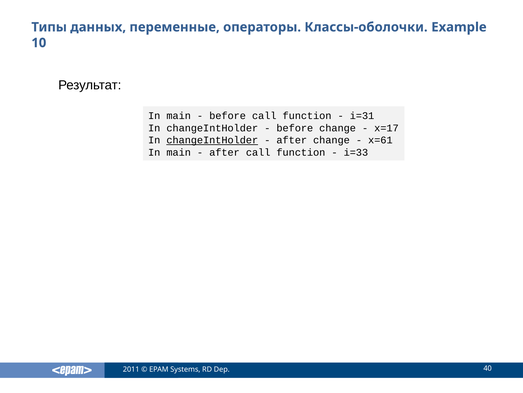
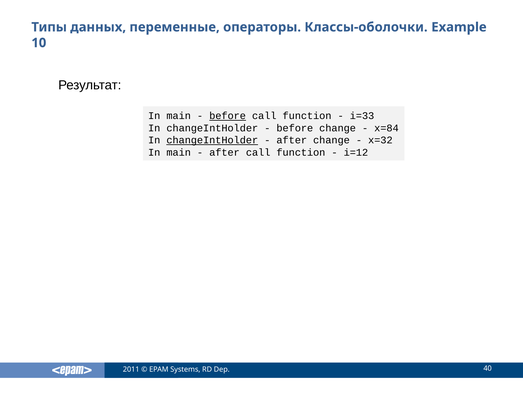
before underline: none -> present (228, 116)
i=31: i=31 -> i=33 (362, 116)
x=17: x=17 -> x=84 (386, 128)
x=61: x=61 -> x=32 (380, 140)
i=33: i=33 -> i=12 (356, 152)
